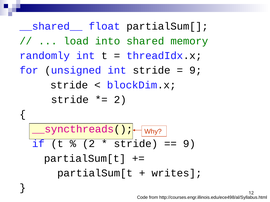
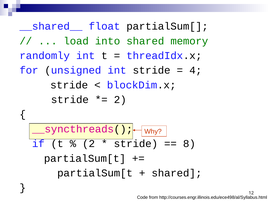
9: 9 -> 4 (196, 70)
9: 9 -> 8 (189, 144)
writes: writes -> shared (177, 173)
